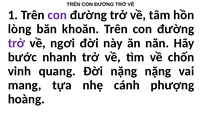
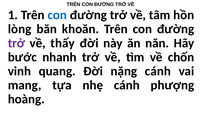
con colour: purple -> blue (57, 15)
ngơi: ngơi -> thấy (63, 43)
nặng nặng: nặng -> cánh (158, 71)
